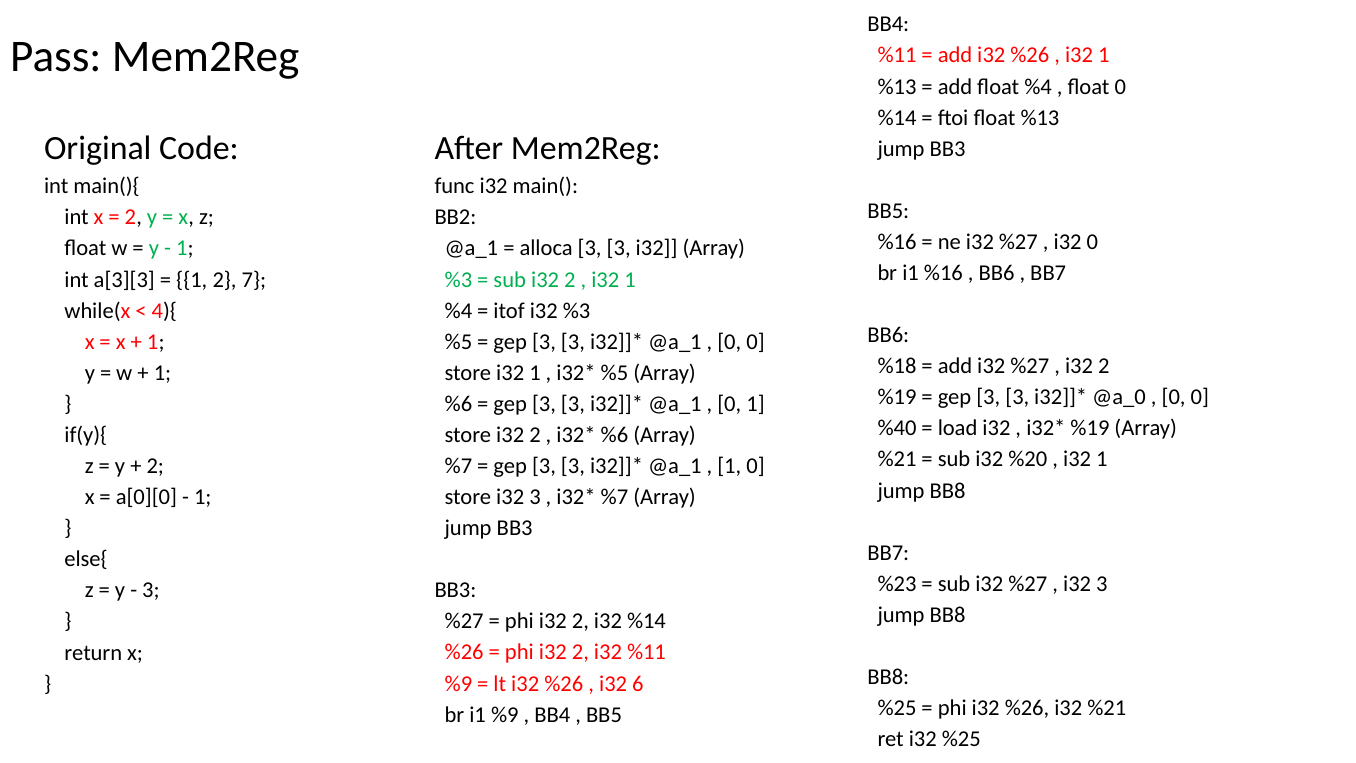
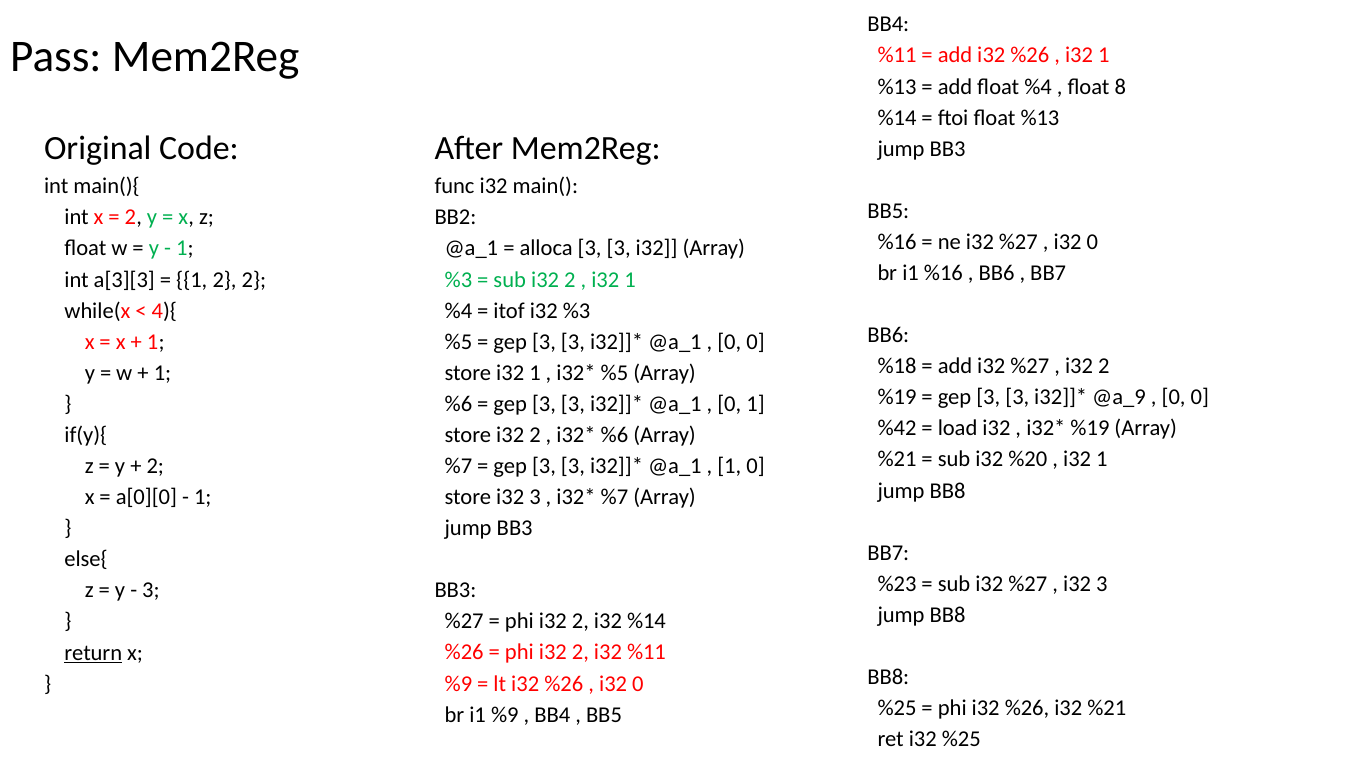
float 0: 0 -> 8 (1120, 87)
2 7: 7 -> 2 (254, 280)
@a_0: @a_0 -> @a_9 (1119, 397)
%40: %40 -> %42 (897, 428)
return underline: none -> present (93, 652)
6: 6 -> 0 (638, 683)
